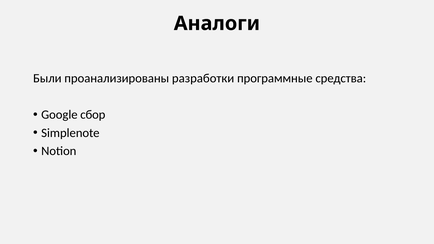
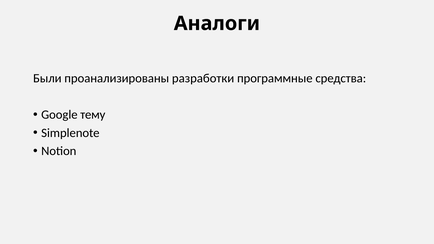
сбор: сбор -> тему (93, 115)
